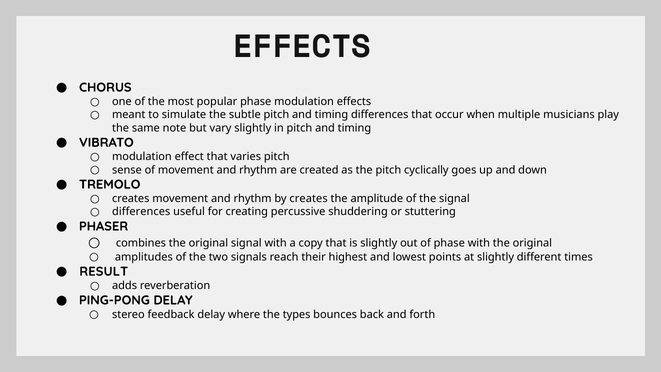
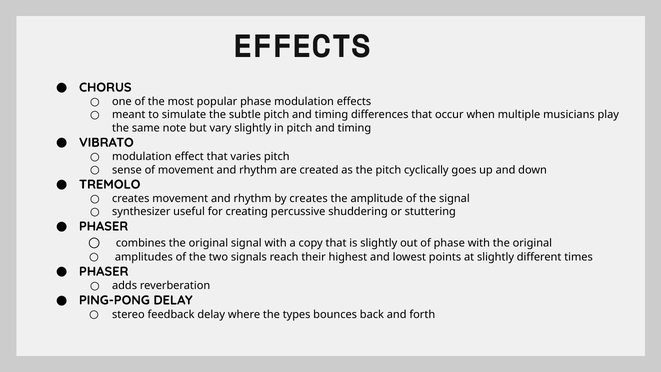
differences: differences -> synthesizer (141, 212)
RESULT: RESULT -> PHASER (104, 271)
